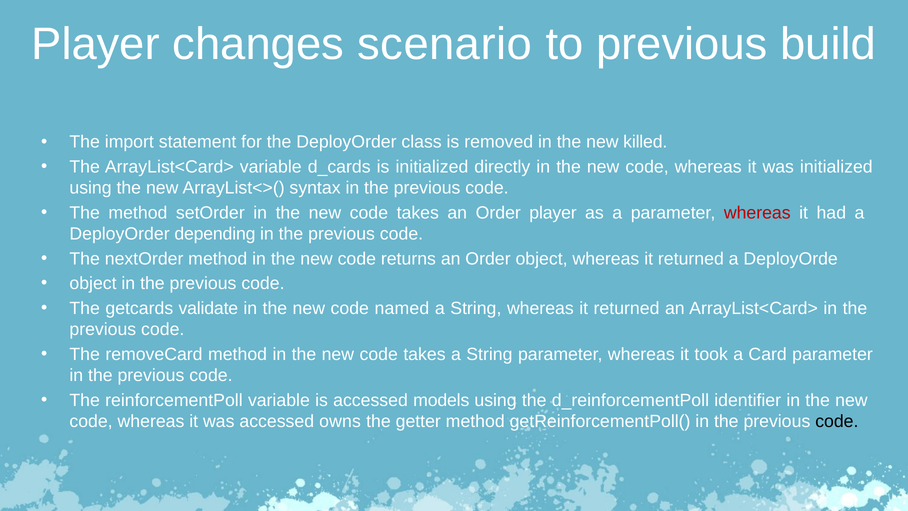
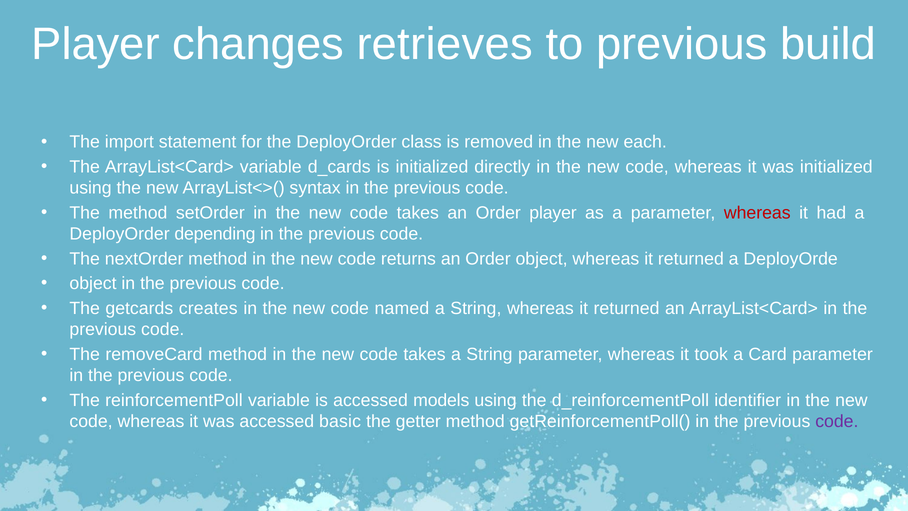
scenario: scenario -> retrieves (445, 44)
killed: killed -> each (645, 142)
validate: validate -> creates (208, 308)
owns: owns -> basic (340, 421)
code colour: black -> purple (837, 421)
